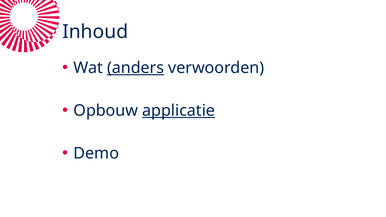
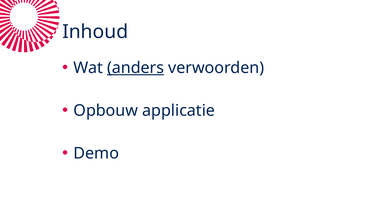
applicatie underline: present -> none (179, 111)
